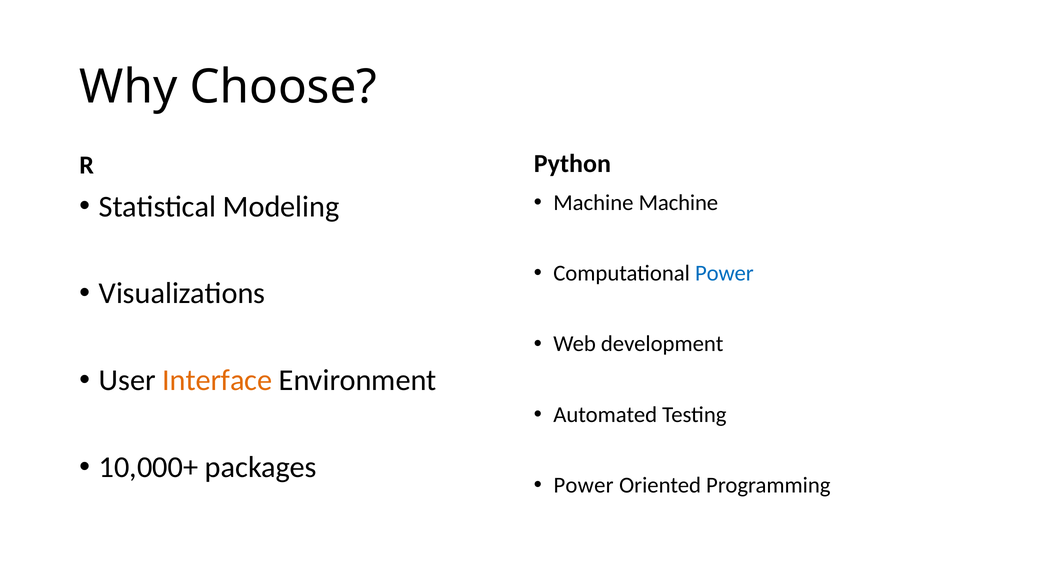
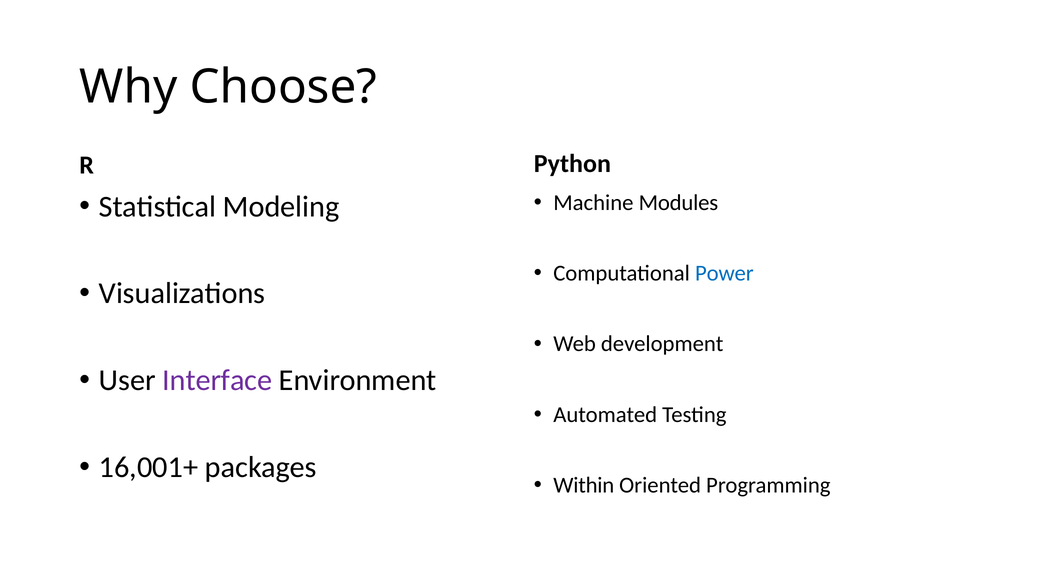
Machine Machine: Machine -> Modules (678, 203)
Interface colour: orange -> purple (217, 381)
10,000+: 10,000+ -> 16,001+ (148, 468)
Power: Power -> Within (584, 486)
